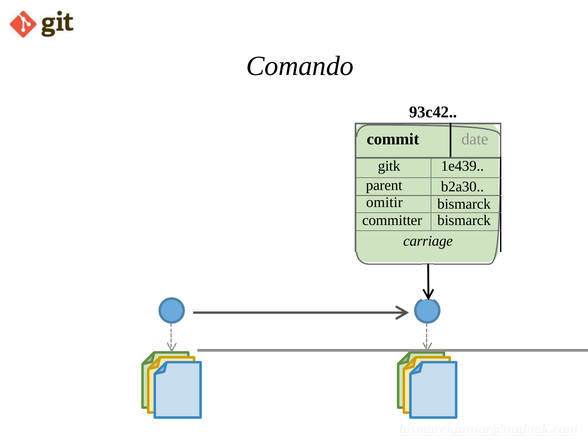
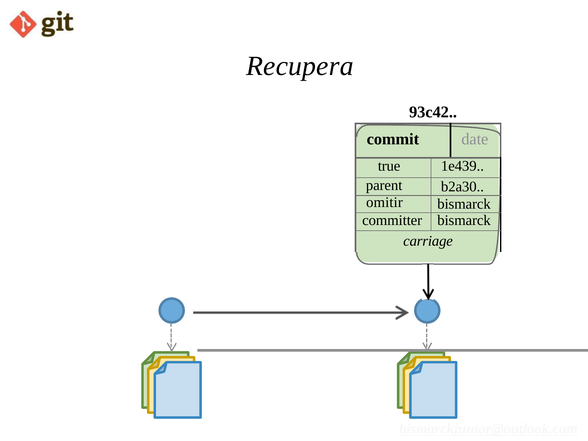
Comando: Comando -> Recupera (300, 66)
gitk: gitk -> true (389, 166)
